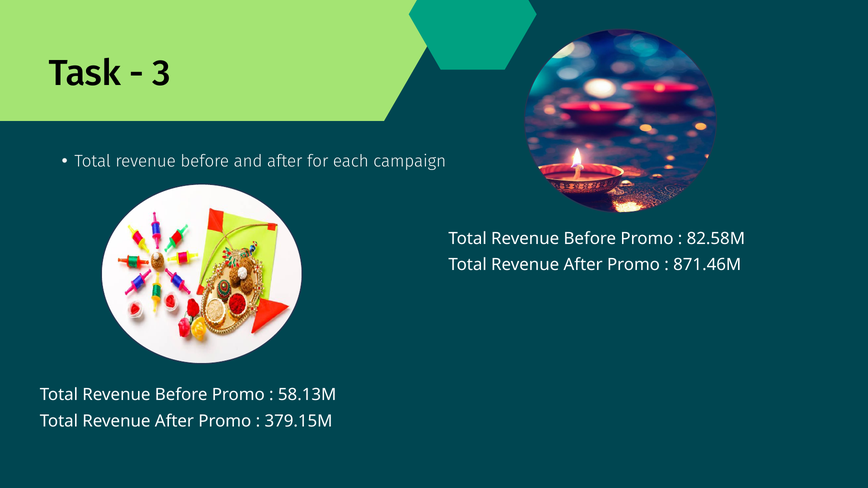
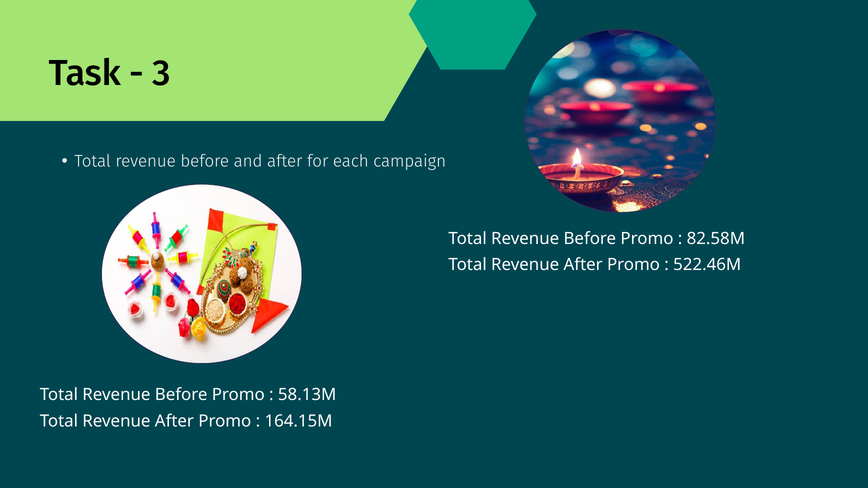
871.46M: 871.46M -> 522.46M (707, 265)
379.15M: 379.15M -> 164.15M (299, 421)
